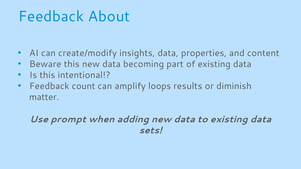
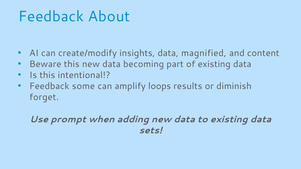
properties: properties -> magnified (204, 53)
count: count -> some (83, 86)
matter: matter -> forget (44, 97)
